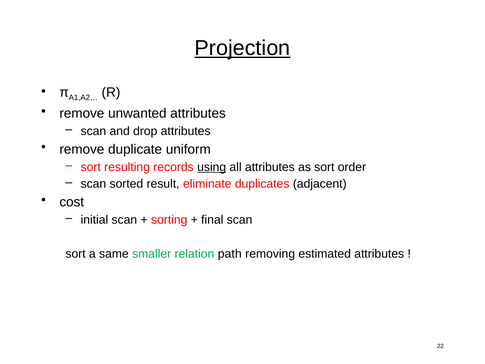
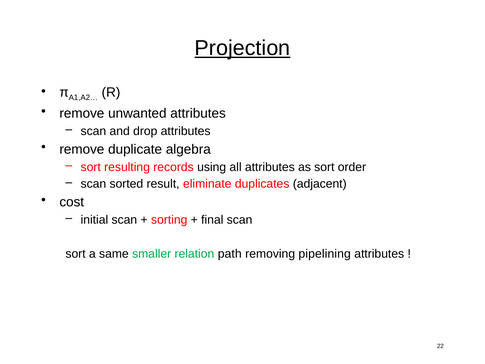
uniform: uniform -> algebra (188, 149)
using underline: present -> none (212, 167)
estimated: estimated -> pipelining (325, 254)
